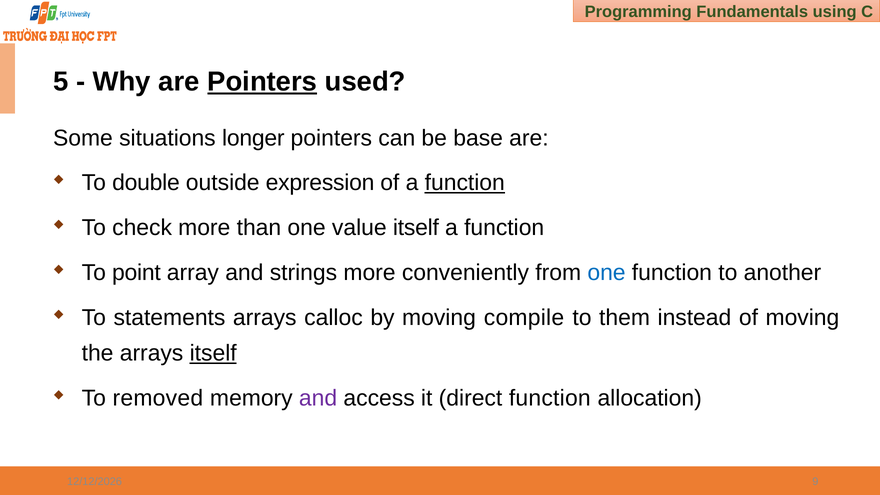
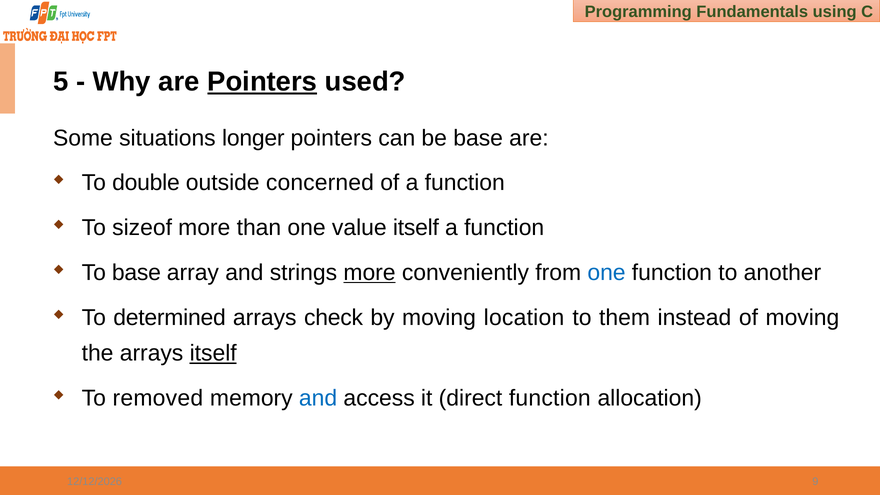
expression: expression -> concerned (320, 183)
function underline: present -> none (465, 183)
check: check -> sizeof (142, 228)
To point: point -> base (136, 273)
more underline: none -> present (370, 273)
statements: statements -> determined (170, 318)
calloc: calloc -> check (334, 318)
compile: compile -> location (524, 318)
and colour: purple -> blue (318, 398)
